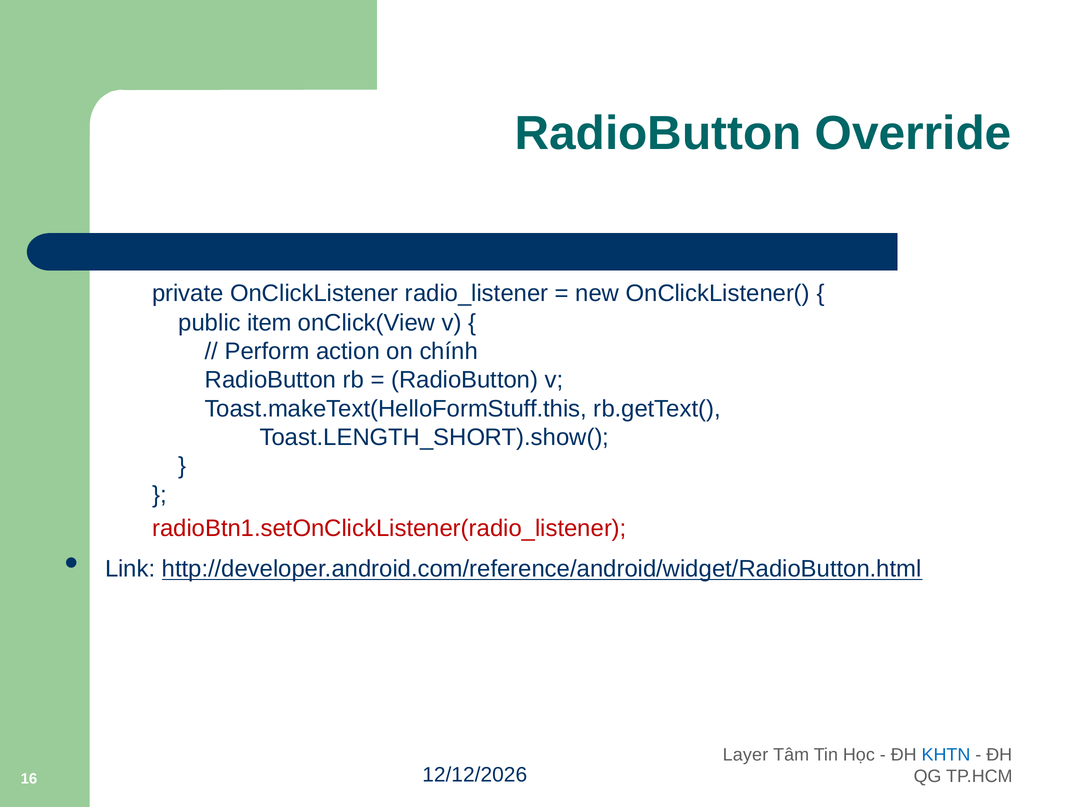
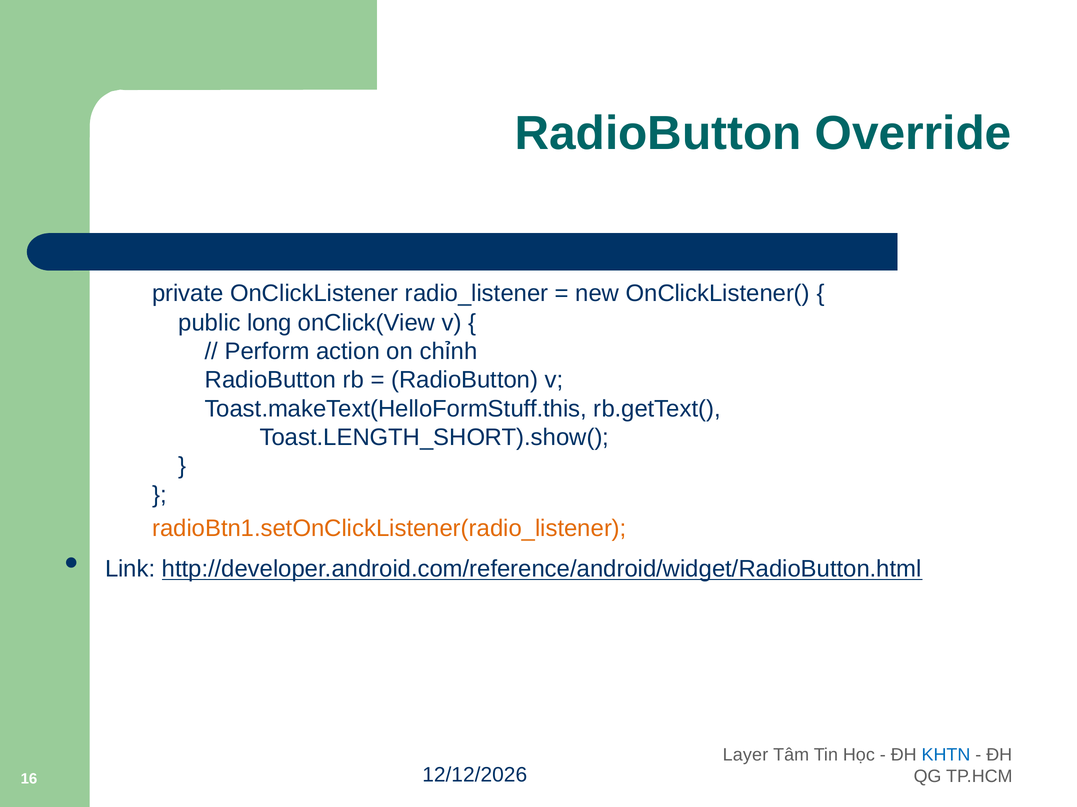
item: item -> long (269, 323)
chính: chính -> chỉnh (449, 352)
radioBtn1.setOnClickListener(radio_listener colour: red -> orange (389, 529)
